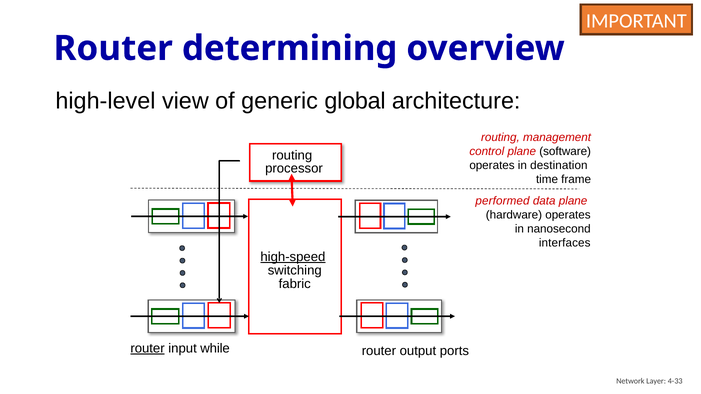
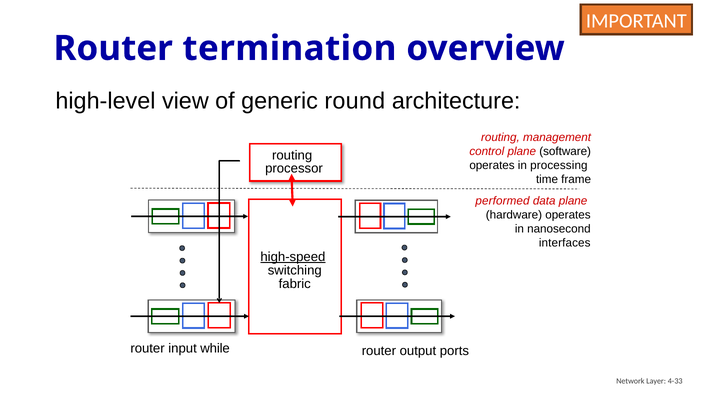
determining: determining -> termination (289, 48)
global: global -> round (355, 101)
destination: destination -> processing (559, 165)
router underline: present -> none (148, 349)
